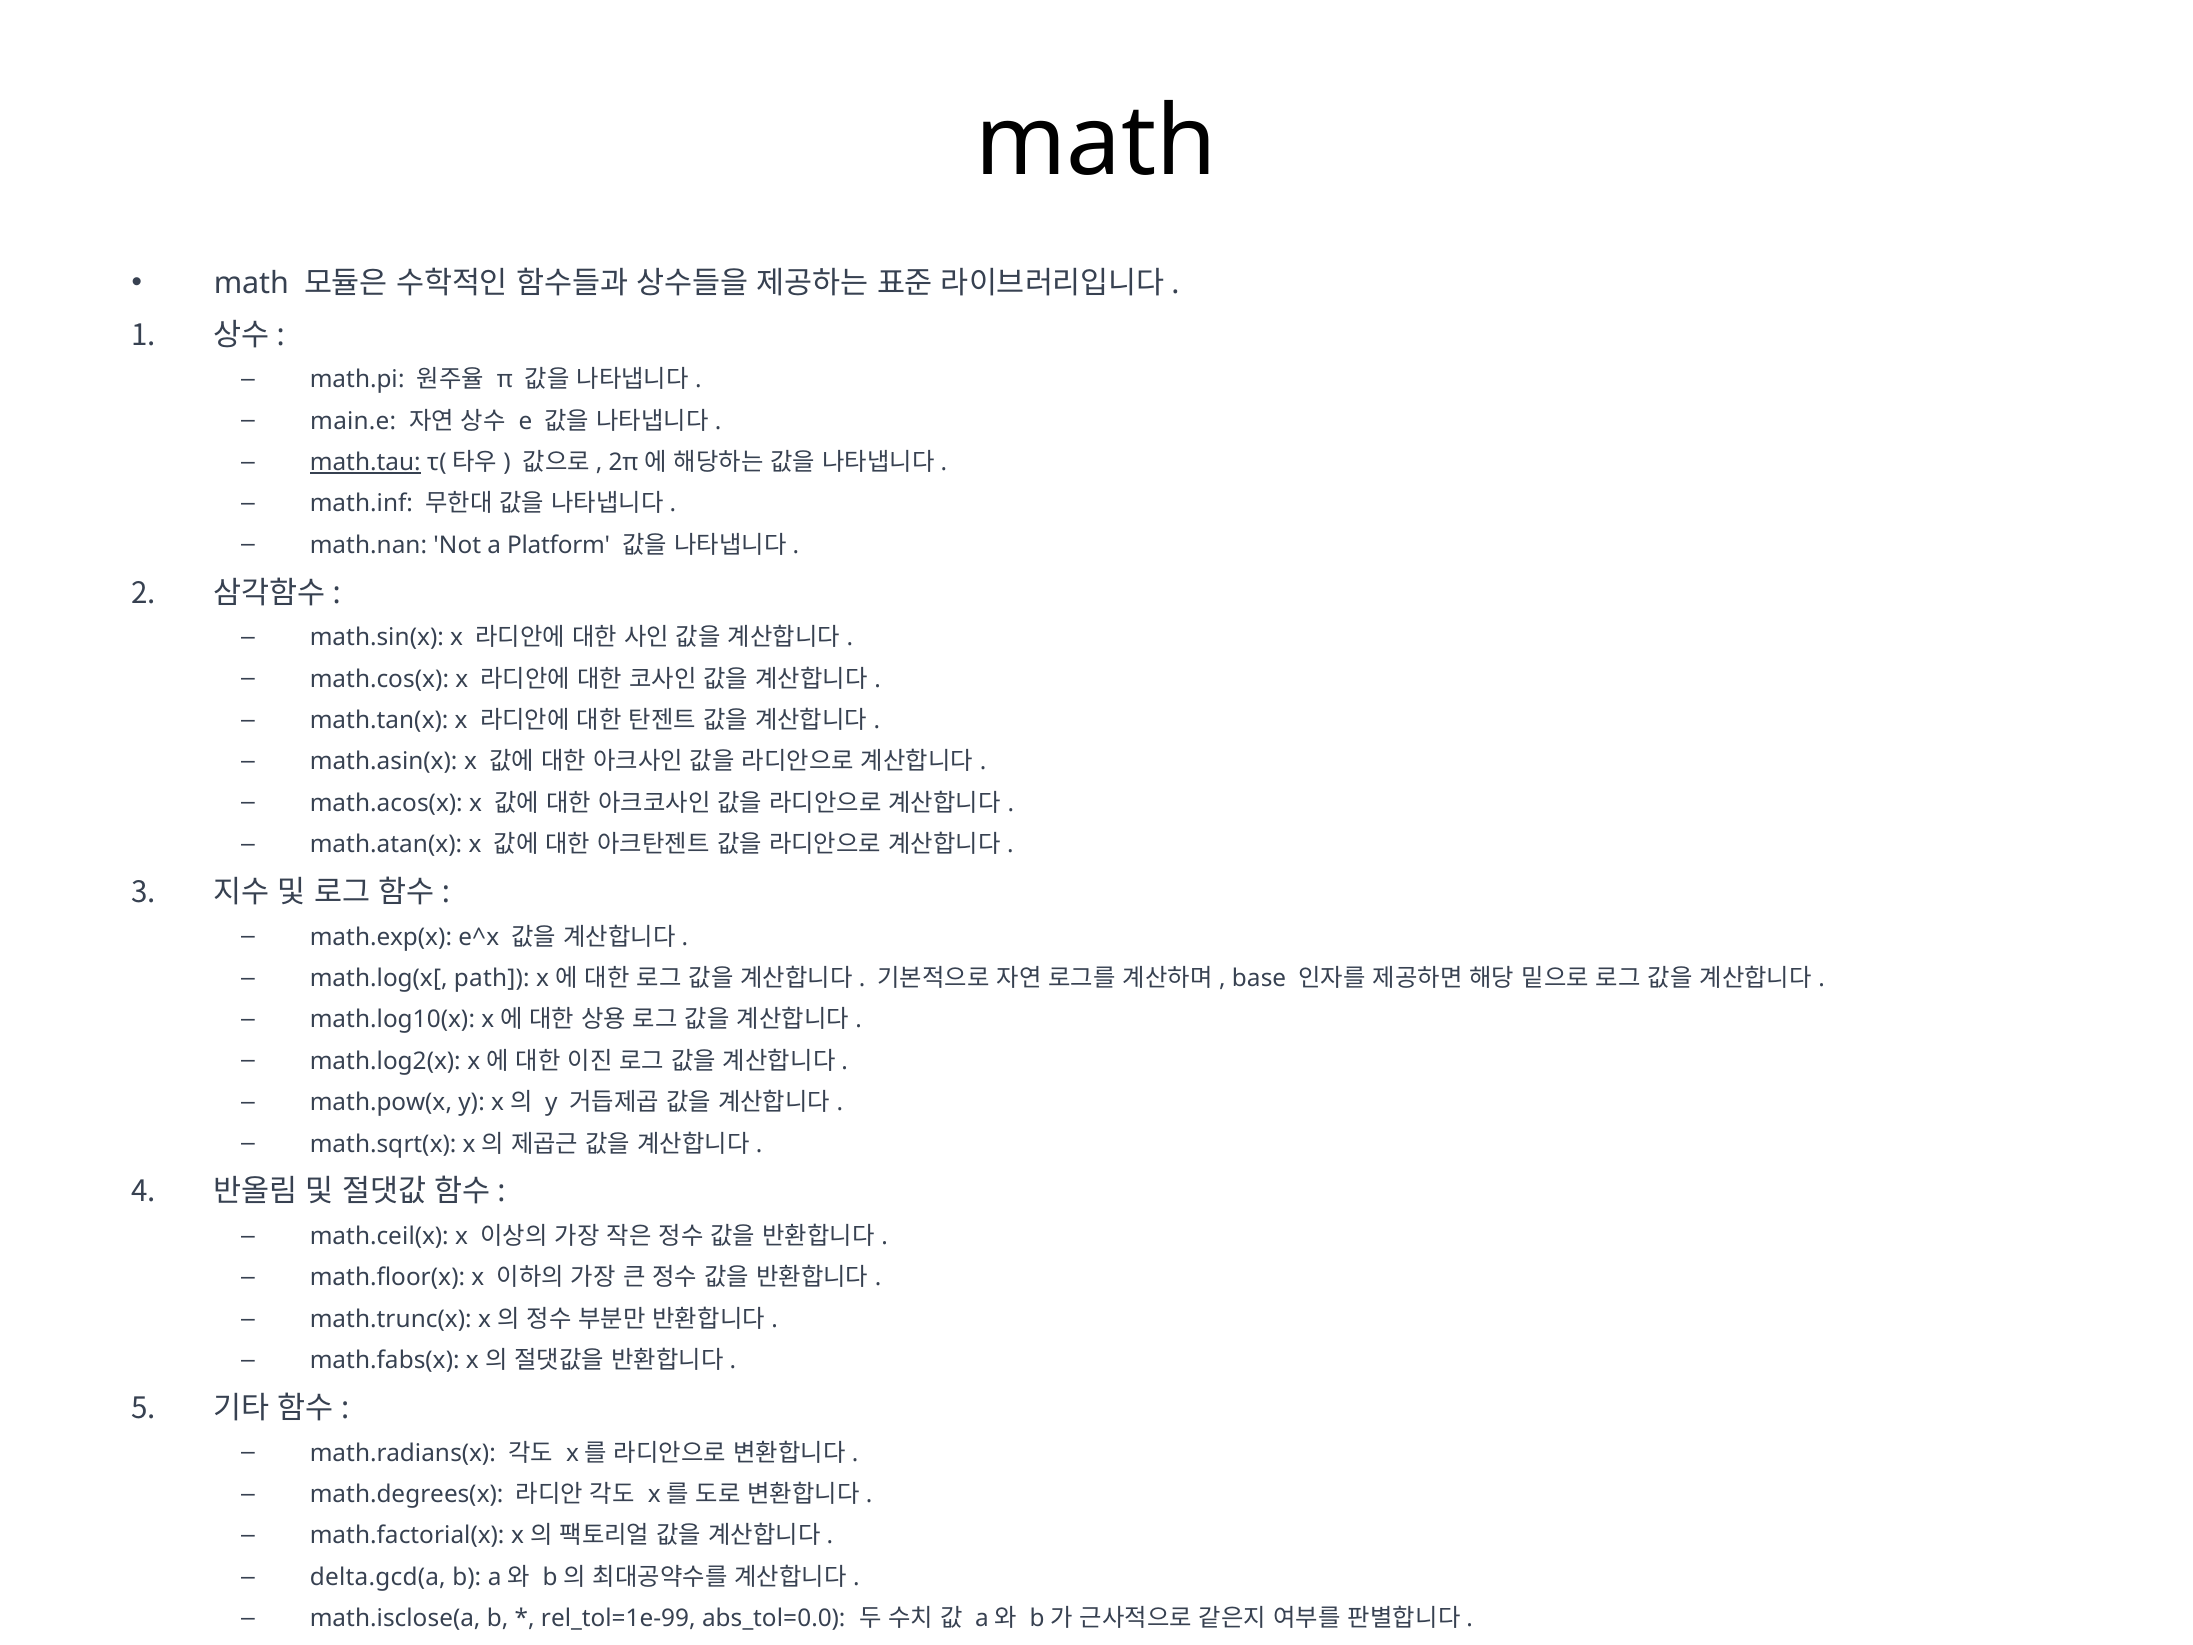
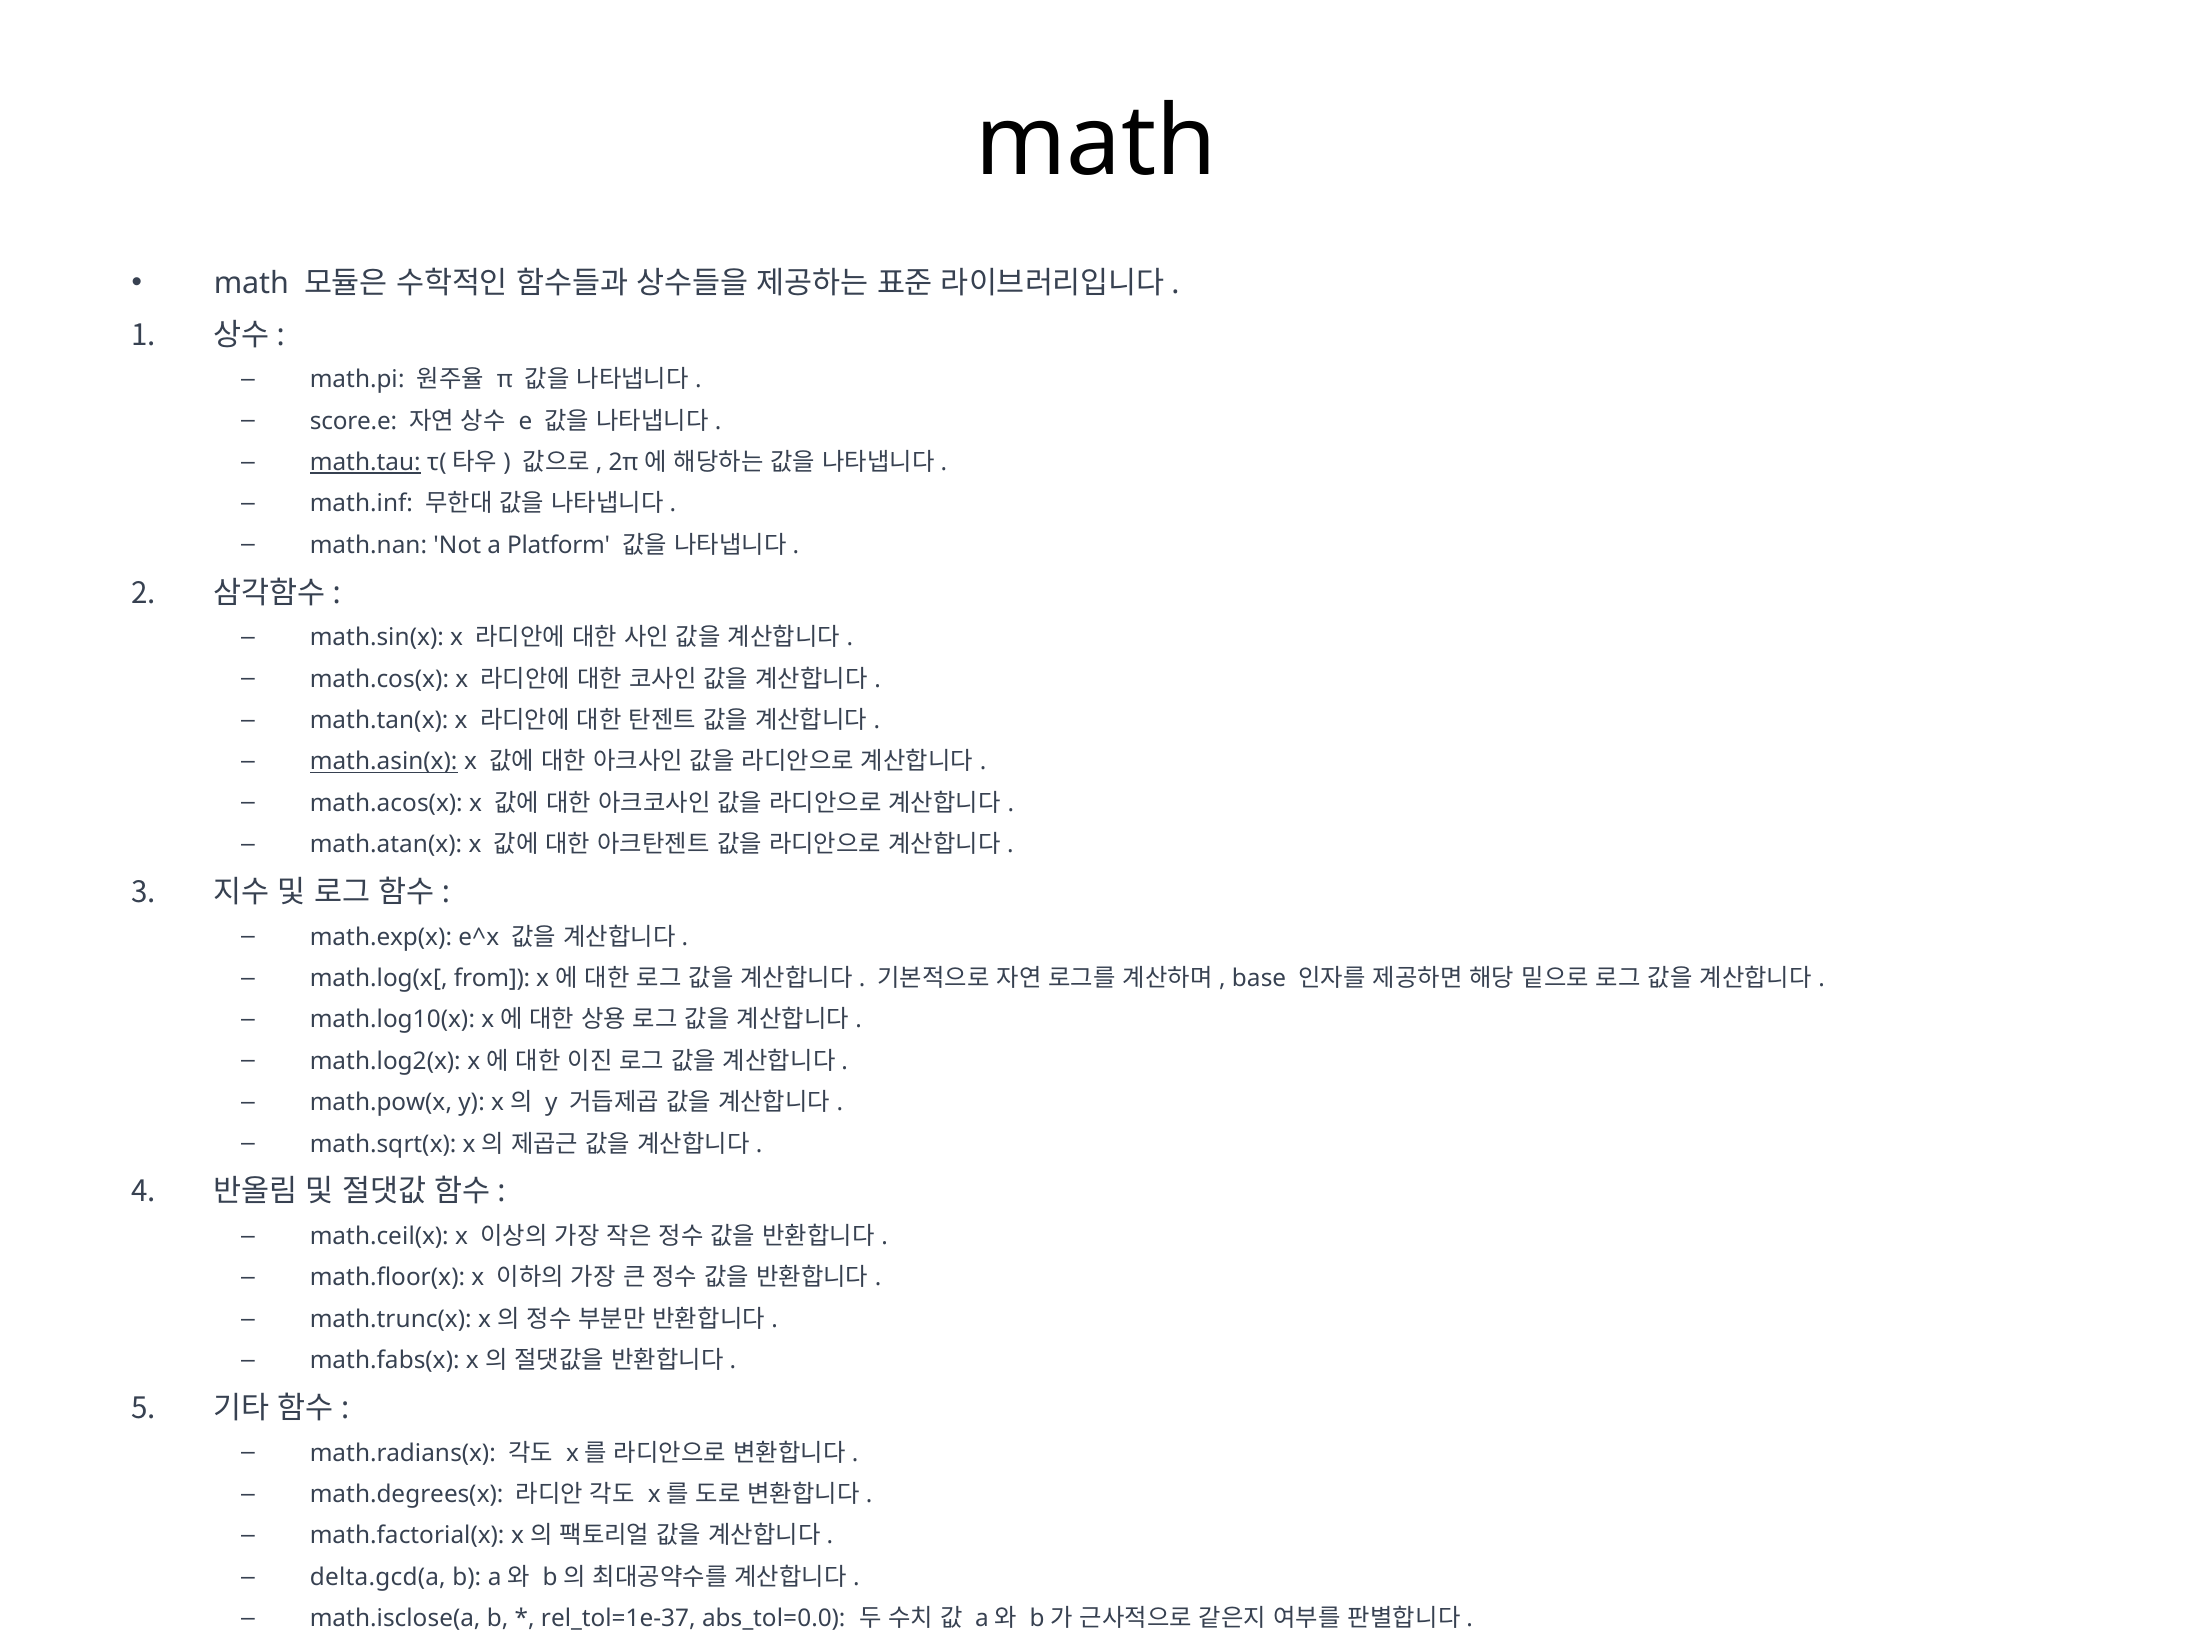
main.e: main.e -> score.e (353, 421)
math.asin(x underline: none -> present (384, 762)
path: path -> from (492, 978)
rel_tol=1e-99: rel_tol=1e-99 -> rel_tol=1e-37 (618, 1618)
